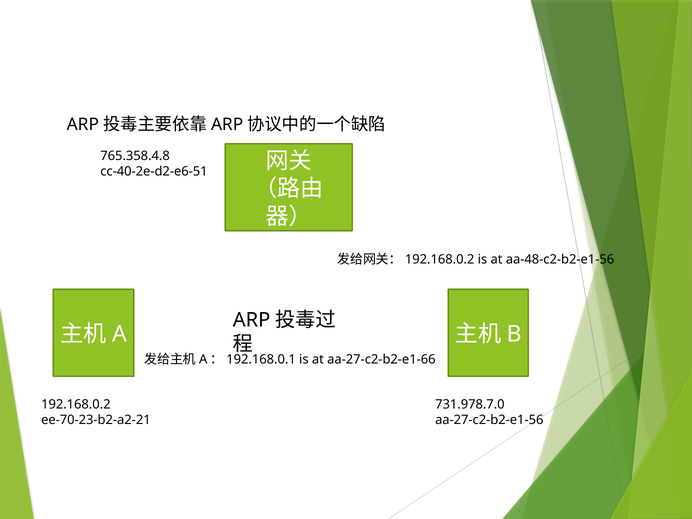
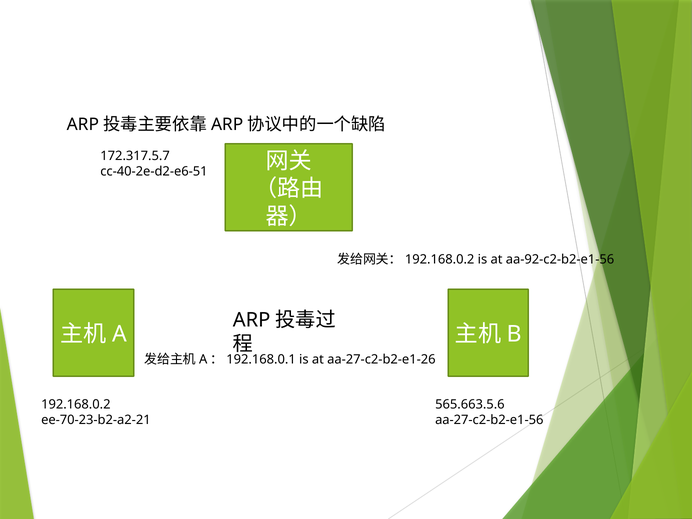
765.358.4.8: 765.358.4.8 -> 172.317.5.7 (135, 156)
aa-48-c2-b2-e1-56: aa-48-c2-b2-e1-56 -> aa-92-c2-b2-e1-56 (560, 260)
aa-27-c2-b2-e1-66: aa-27-c2-b2-e1-66 -> aa-27-c2-b2-e1-26 (381, 360)
731.978.7.0: 731.978.7.0 -> 565.663.5.6 (470, 404)
